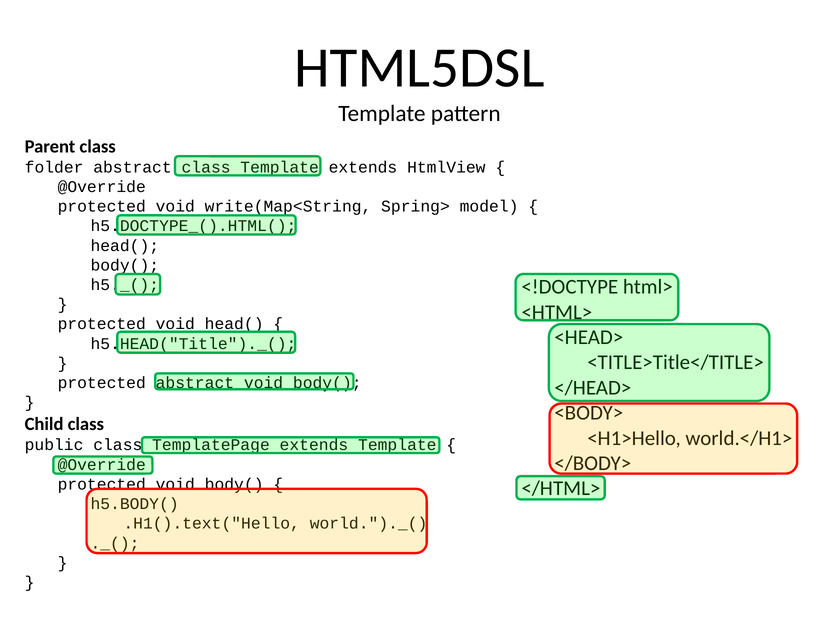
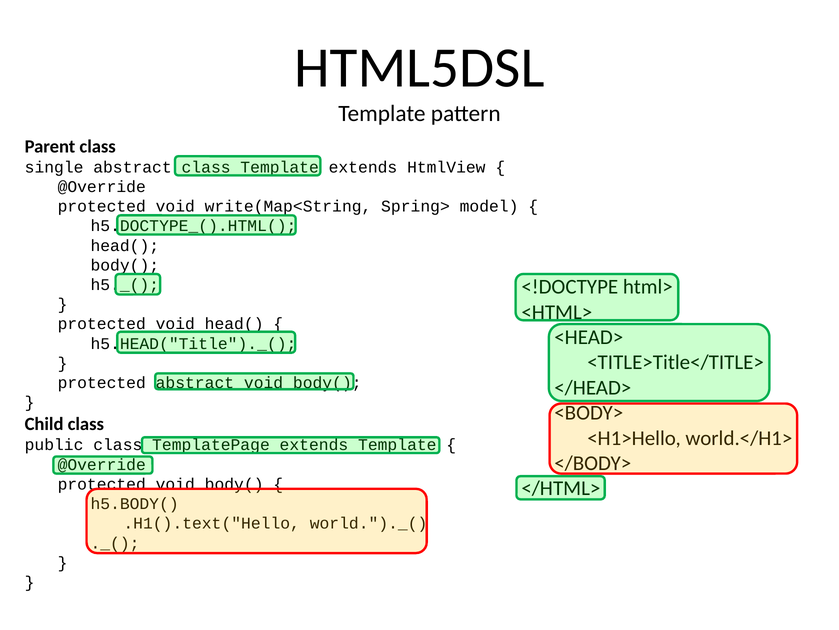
folder: folder -> single (54, 167)
